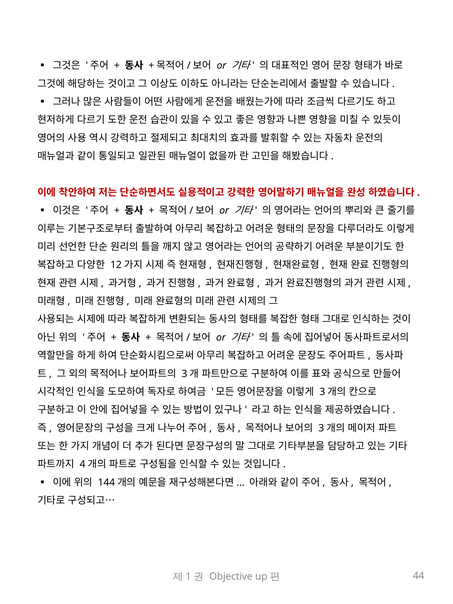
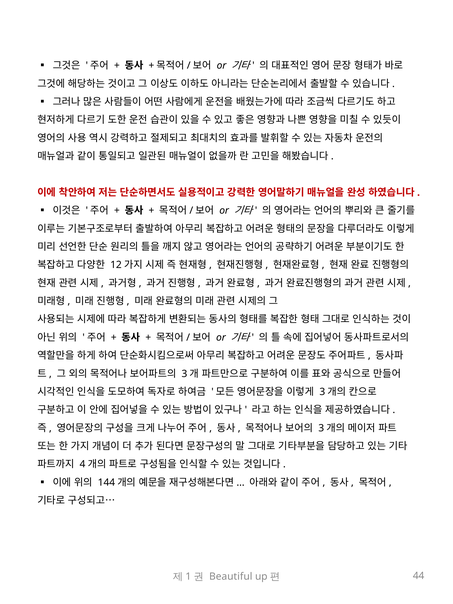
Objective: Objective -> Beautiful (231, 577)
